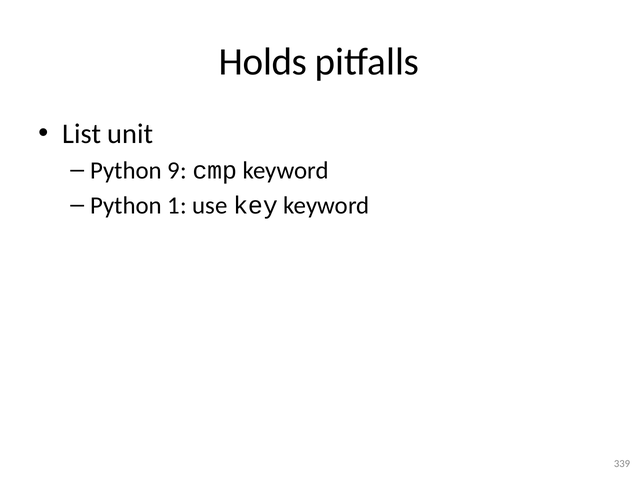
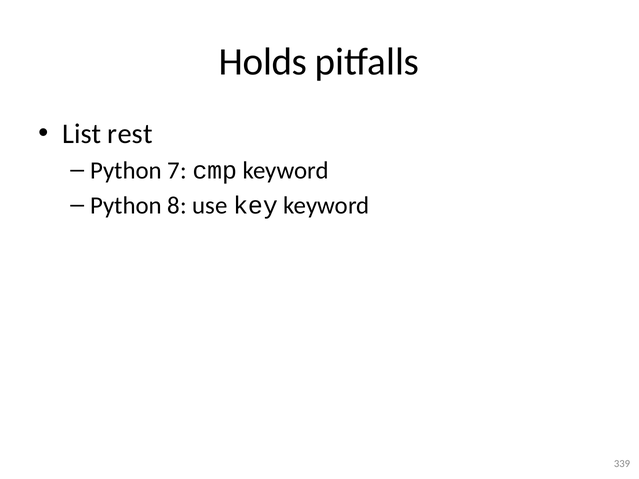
unit: unit -> rest (130, 134)
9: 9 -> 7 (177, 171)
1: 1 -> 8 (177, 206)
